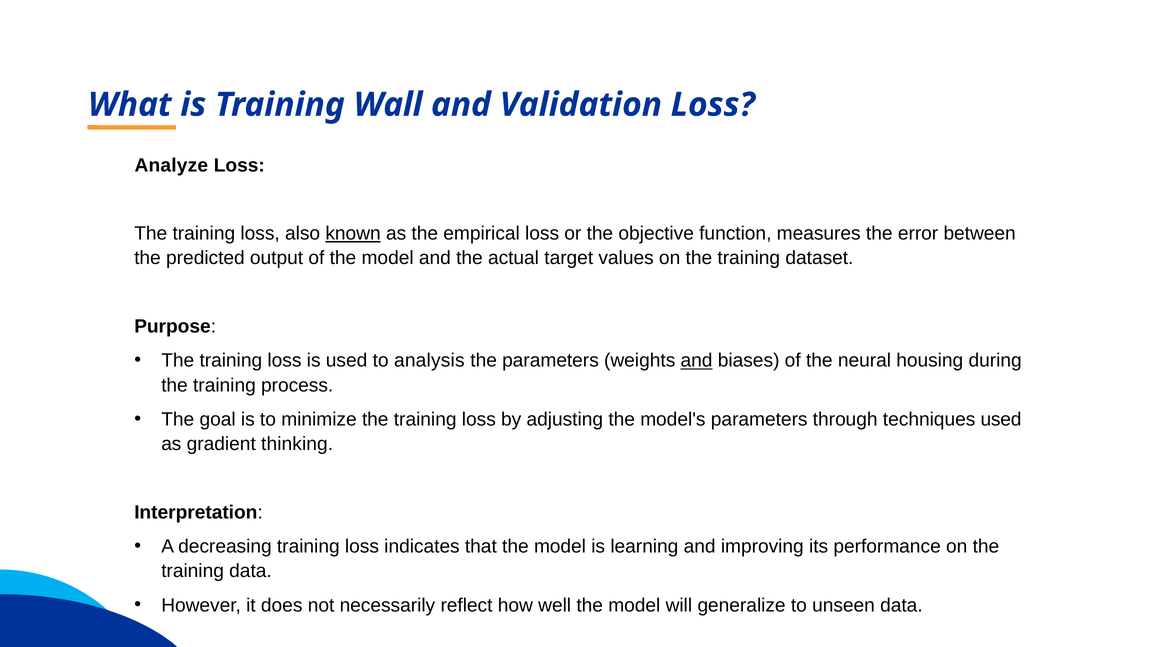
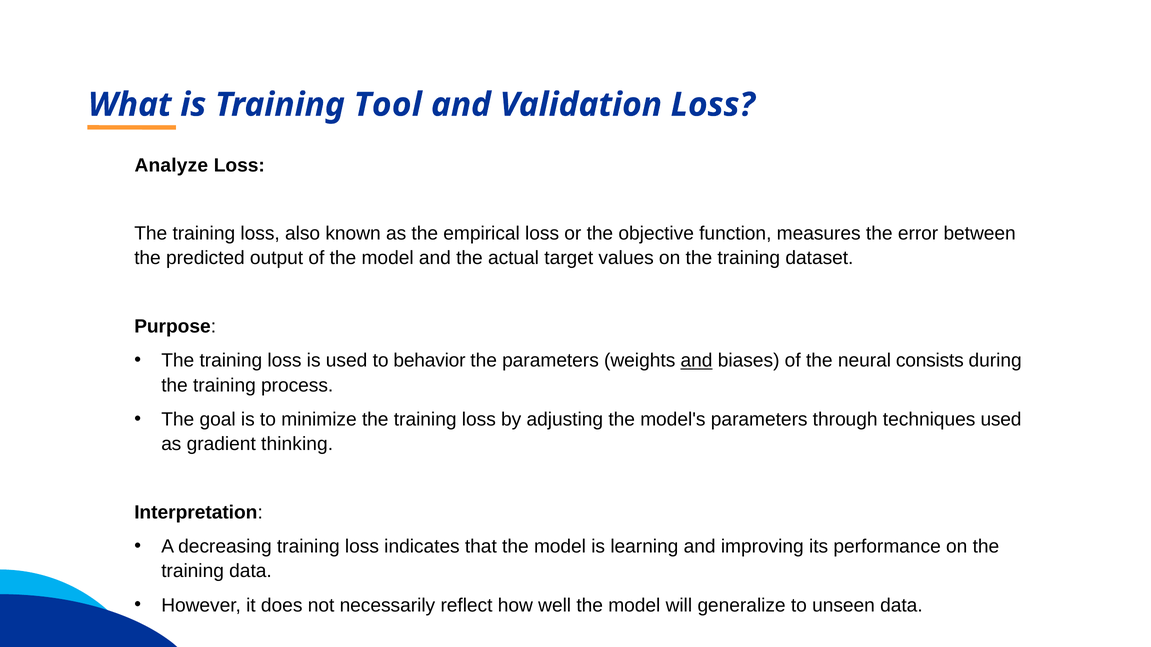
Wall: Wall -> Tool (388, 105)
known underline: present -> none (353, 234)
analysis: analysis -> behavior (430, 361)
housing: housing -> consists (930, 361)
